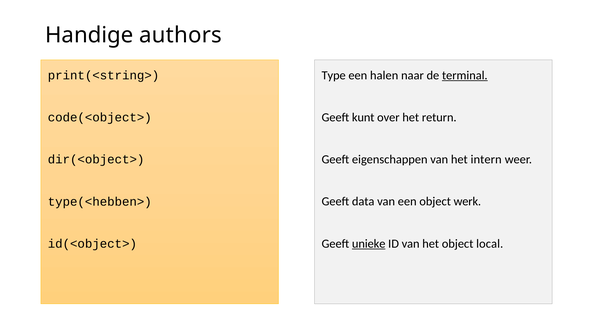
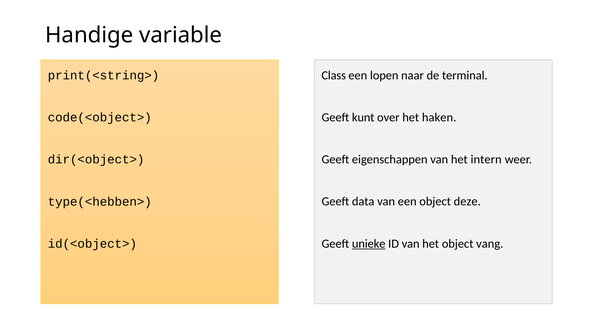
authors: authors -> variable (181, 35)
Type: Type -> Class (334, 75)
halen: halen -> lopen (384, 75)
terminal underline: present -> none (465, 75)
return: return -> haken (439, 117)
werk: werk -> deze (467, 201)
local: local -> vang (490, 243)
